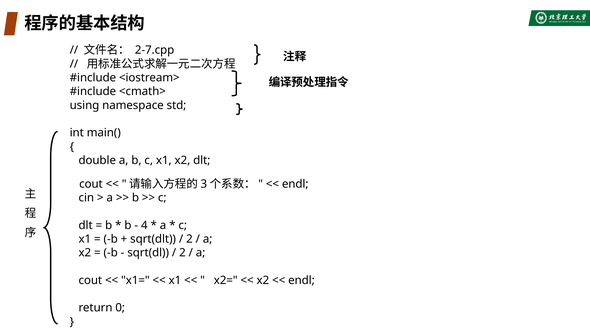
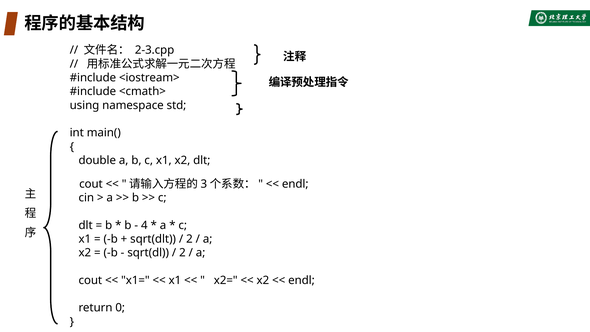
2-7.cpp: 2-7.cpp -> 2-3.cpp (155, 50)
